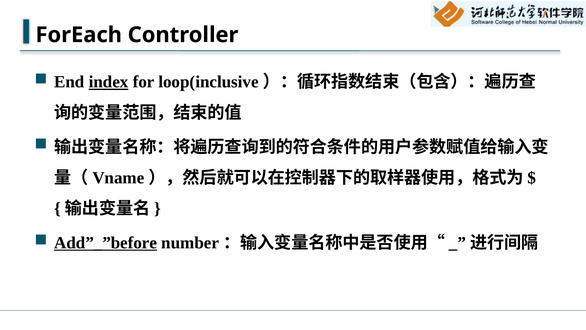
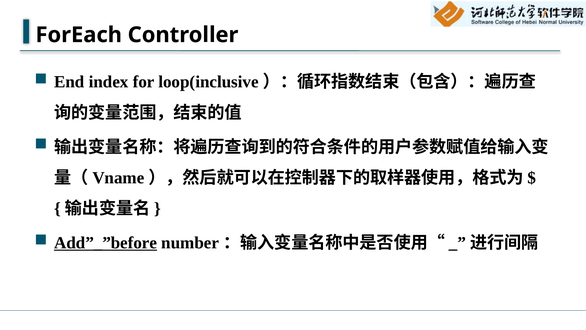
index underline: present -> none (109, 82)
